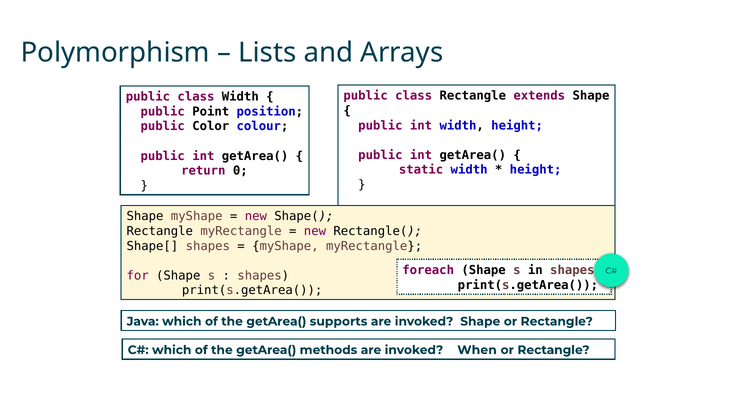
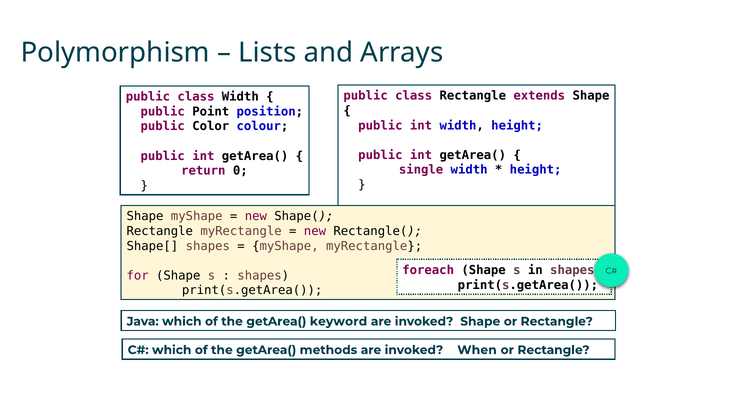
static: static -> single (421, 170)
supports: supports -> keyword (339, 321)
